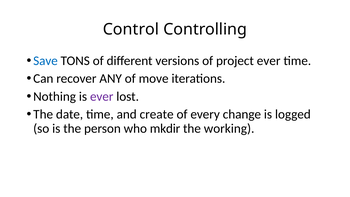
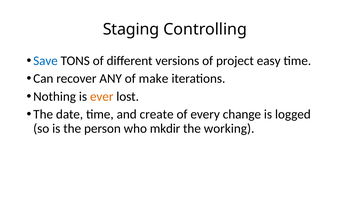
Control: Control -> Staging (131, 29)
project ever: ever -> easy (269, 61)
move: move -> make (154, 79)
ever colour: purple -> orange (102, 96)
